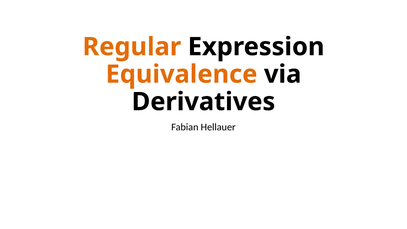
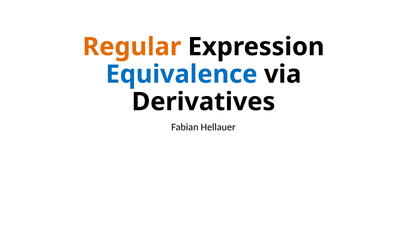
Equivalence colour: orange -> blue (181, 74)
